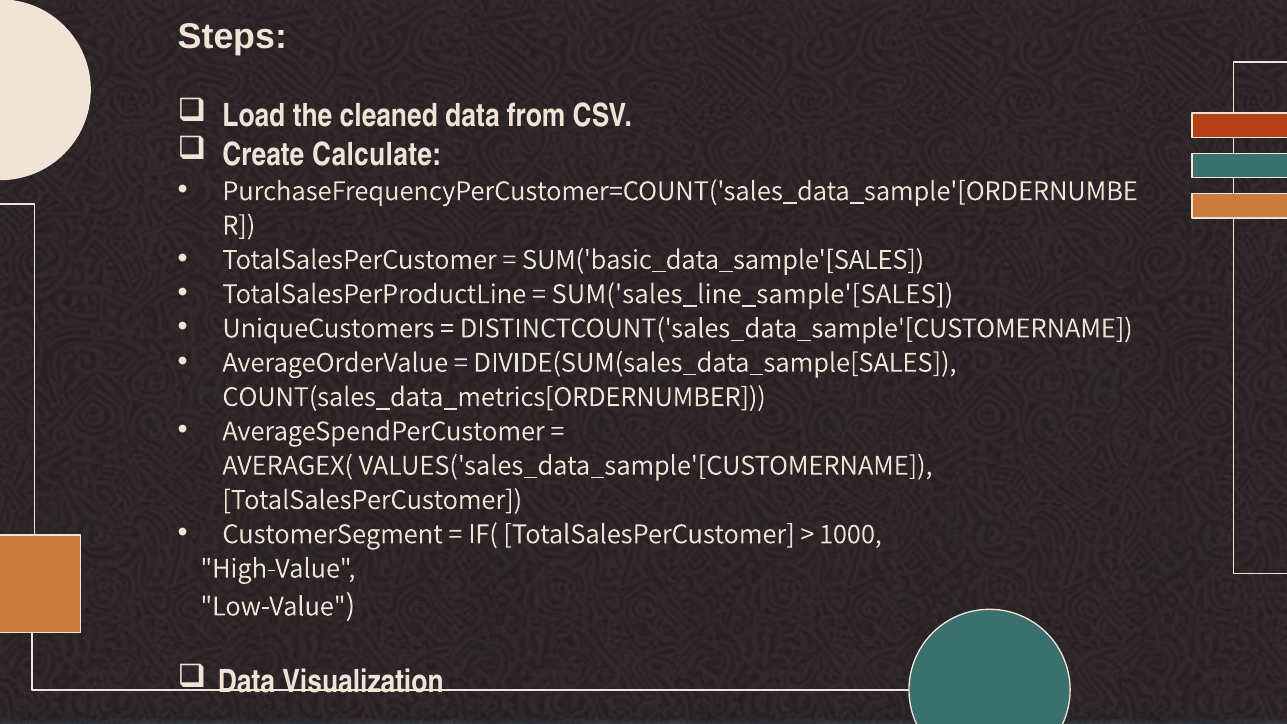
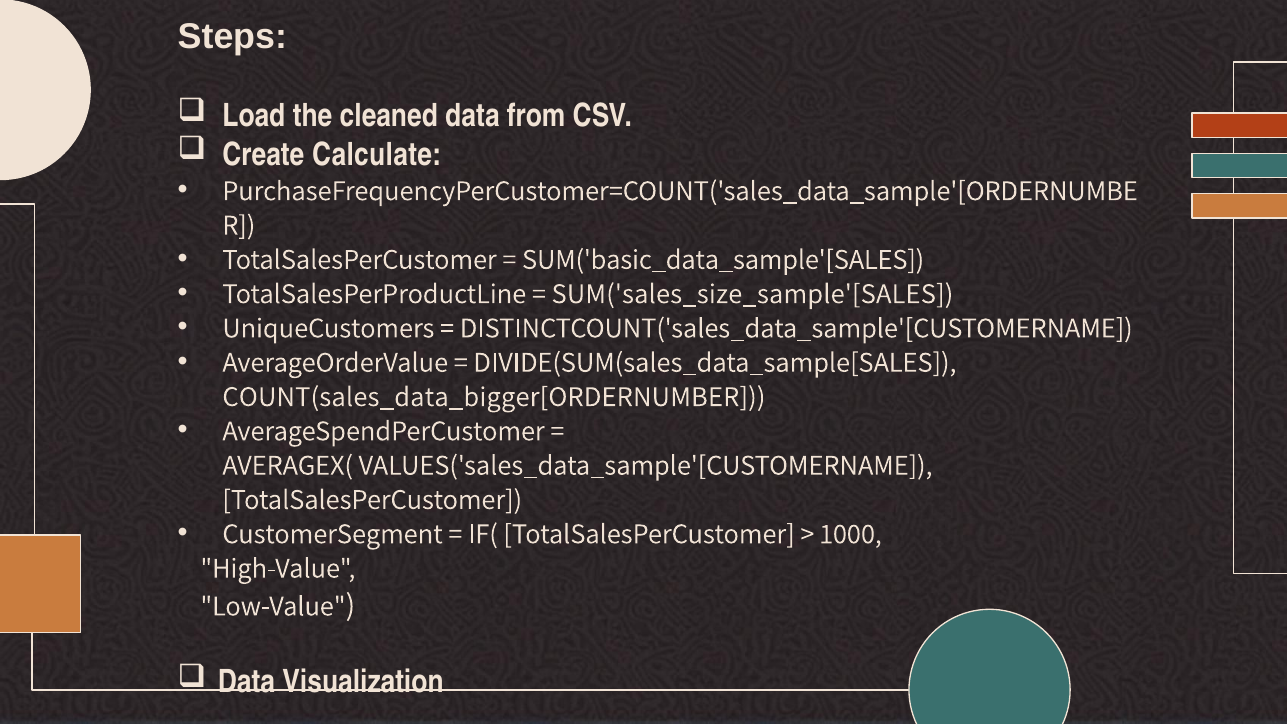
SUM('sales_line_sample'[SALES: SUM('sales_line_sample'[SALES -> SUM('sales_size_sample'[SALES (752, 294)
COUNT(sales_data_metrics[ORDERNUMBER: COUNT(sales_data_metrics[ORDERNUMBER -> COUNT(sales_data_bigger[ORDERNUMBER (494, 397)
